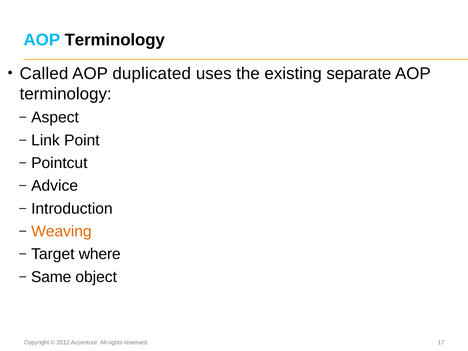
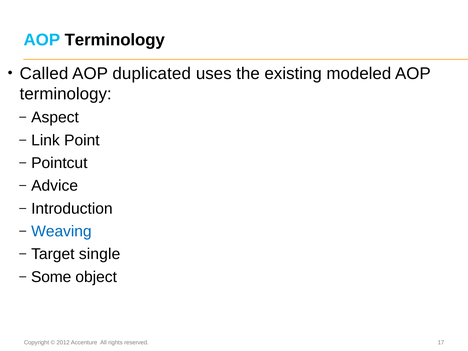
separate: separate -> modeled (359, 74)
Weaving colour: orange -> blue (61, 231)
where: where -> single (100, 254)
Same: Same -> Some (51, 277)
